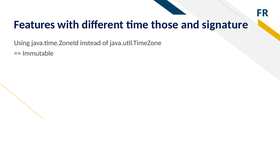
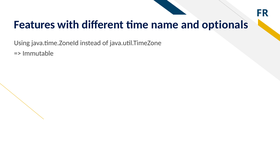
those: those -> name (165, 25)
signature: signature -> optionals (225, 25)
